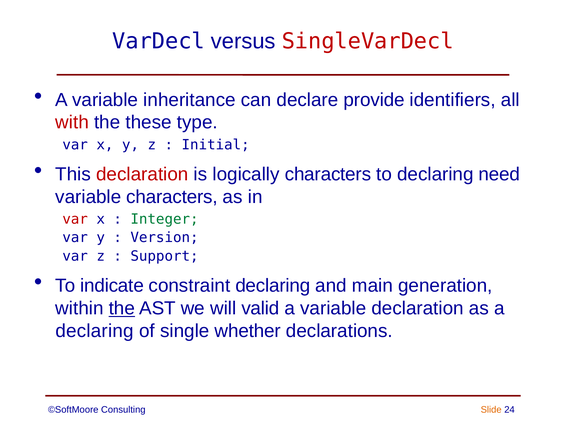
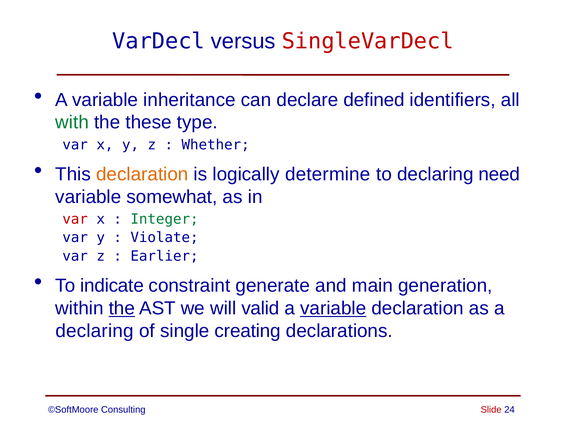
provide: provide -> defined (374, 100)
with colour: red -> green (72, 123)
Initial: Initial -> Whether (216, 145)
declaration colour: red -> orange (142, 174)
logically characters: characters -> determine (328, 174)
variable characters: characters -> somewhat (172, 197)
Version: Version -> Violate (165, 238)
Support: Support -> Earlier (165, 256)
constraint declaring: declaring -> generate (273, 286)
variable underline: none -> present (333, 309)
whether: whether -> creating (248, 331)
Slide colour: orange -> red (491, 410)
